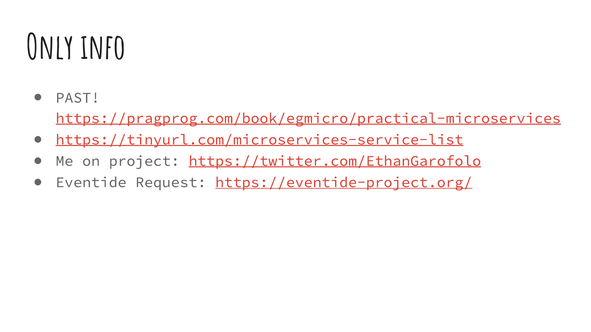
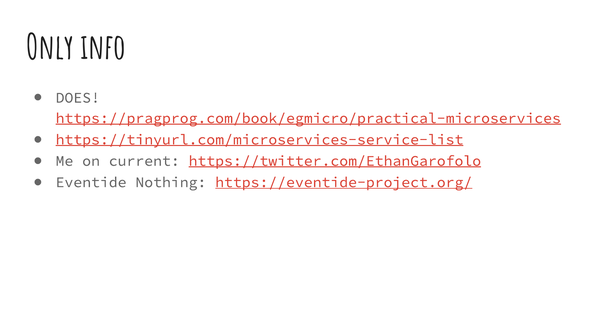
PAST: PAST -> DOES (78, 98)
project: project -> current (144, 161)
Request: Request -> Nothing (171, 183)
